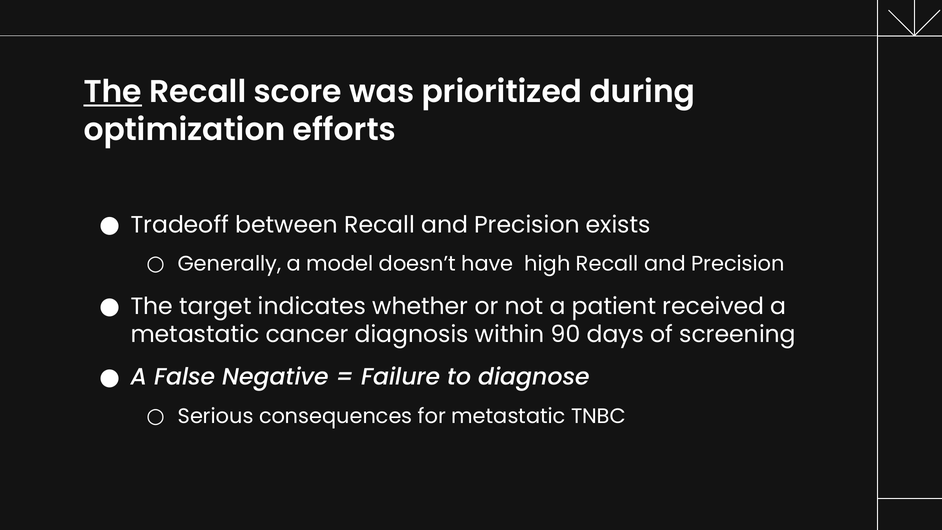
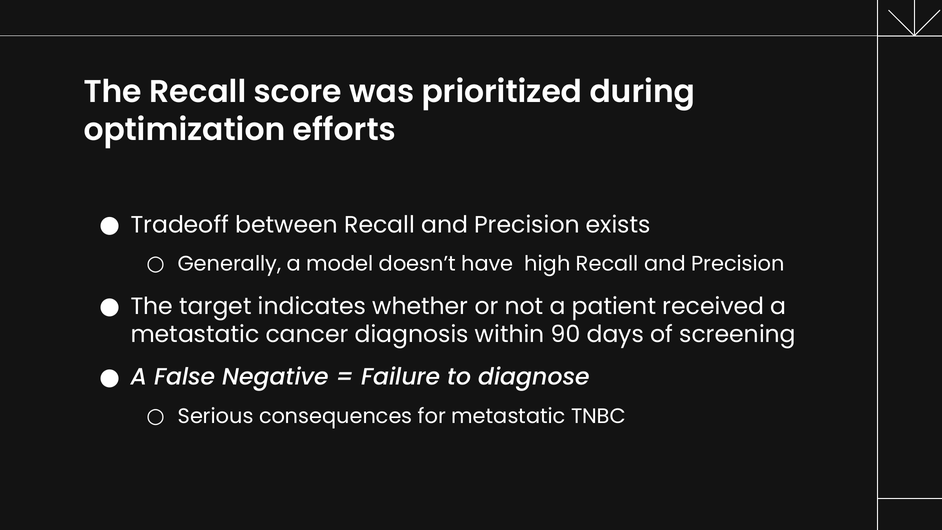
The underline: present -> none (113, 92)
